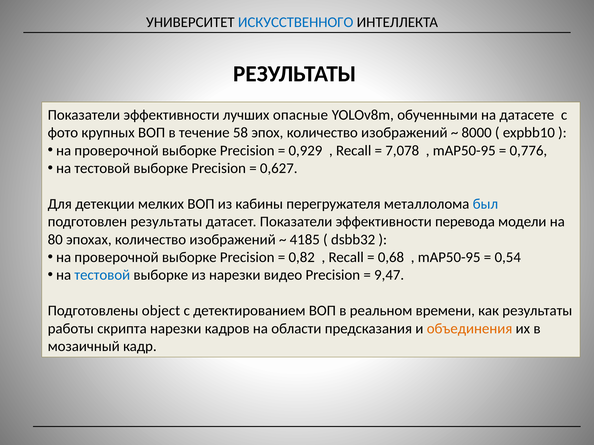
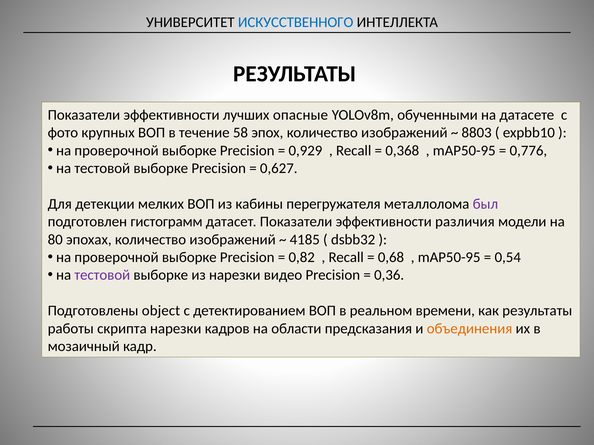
8000: 8000 -> 8803 (477, 133)
7,078: 7,078 -> 0,368 (402, 151)
был colour: blue -> purple (485, 204)
подготовлен результаты: результаты -> гистограмм (167, 222)
перевода: перевода -> различия (465, 222)
тестовой colour: blue -> purple (102, 275)
9,47: 9,47 -> 0,36 (389, 275)
